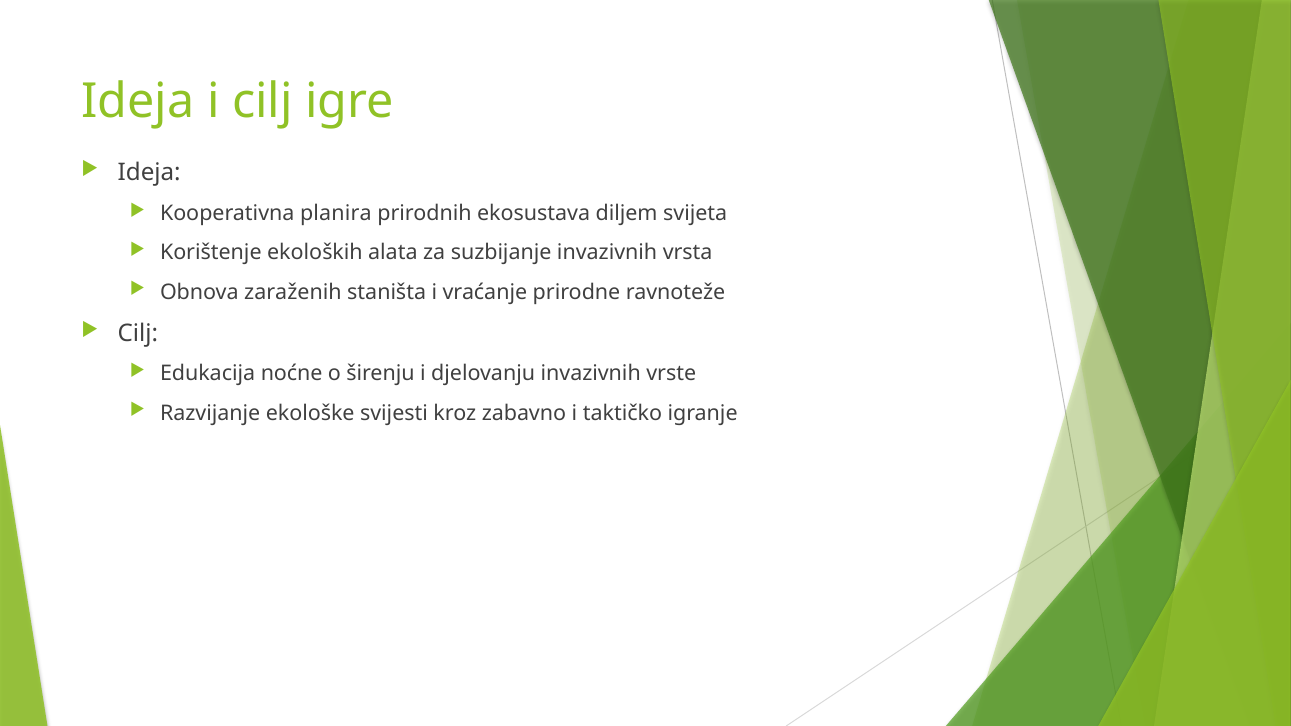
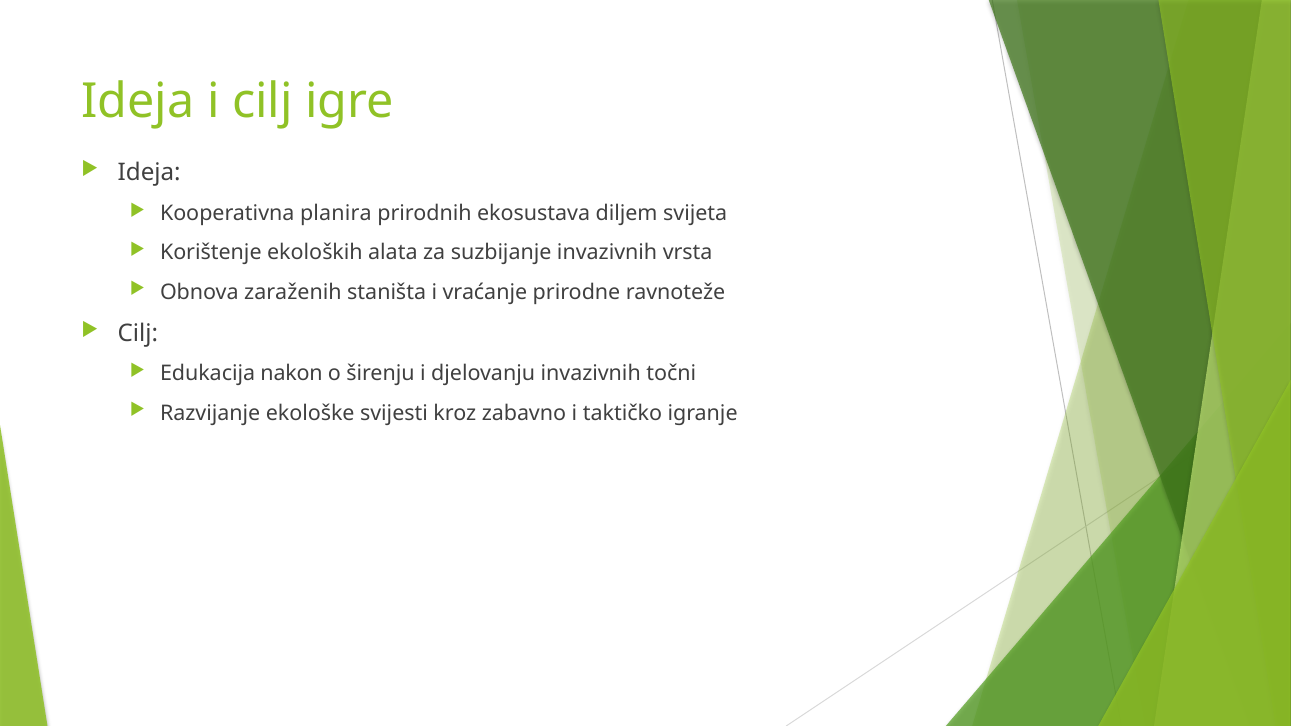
noćne: noćne -> nakon (292, 374)
vrste: vrste -> točni (671, 374)
